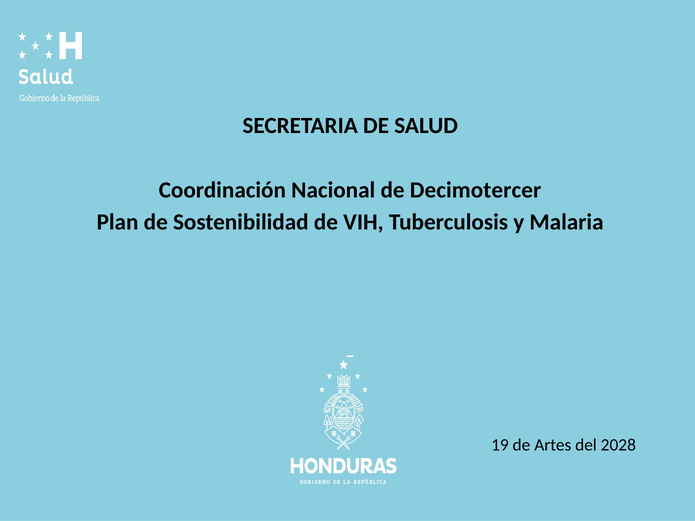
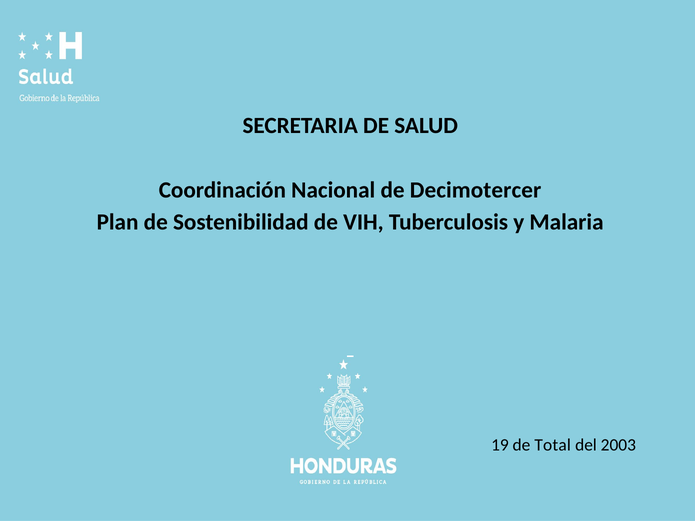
Artes: Artes -> Total (553, 445)
2028: 2028 -> 2003 (618, 445)
